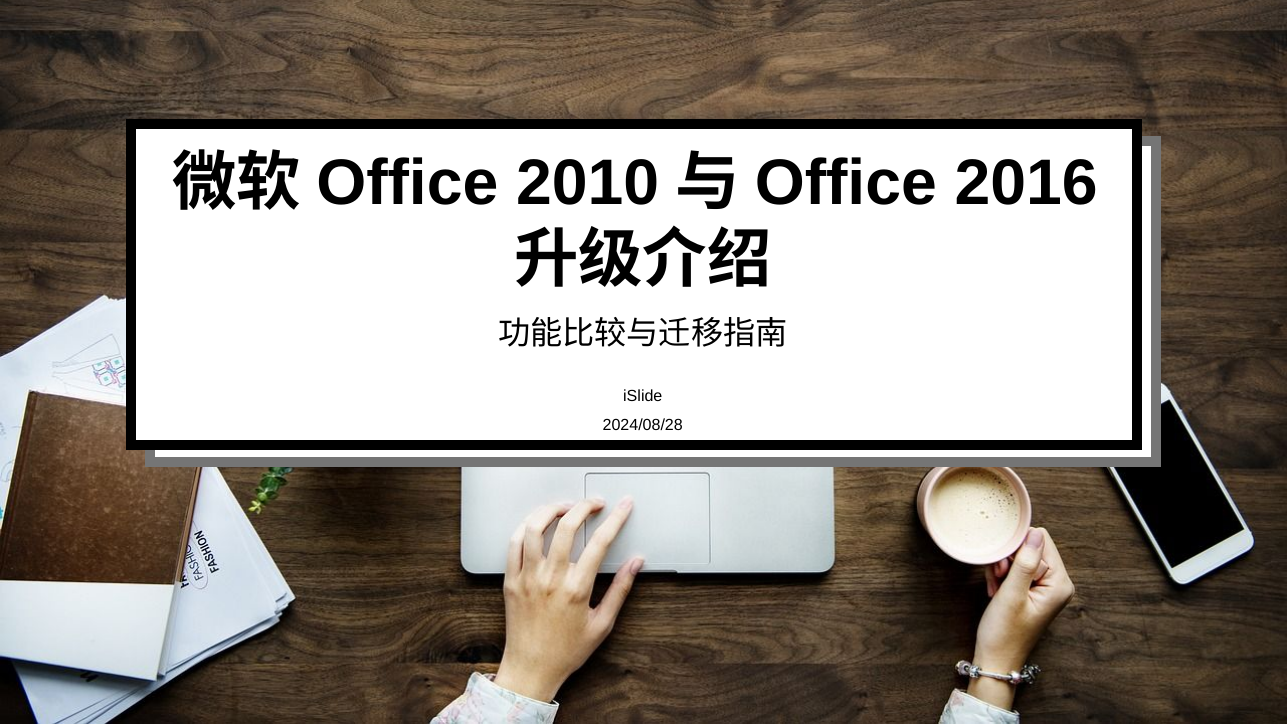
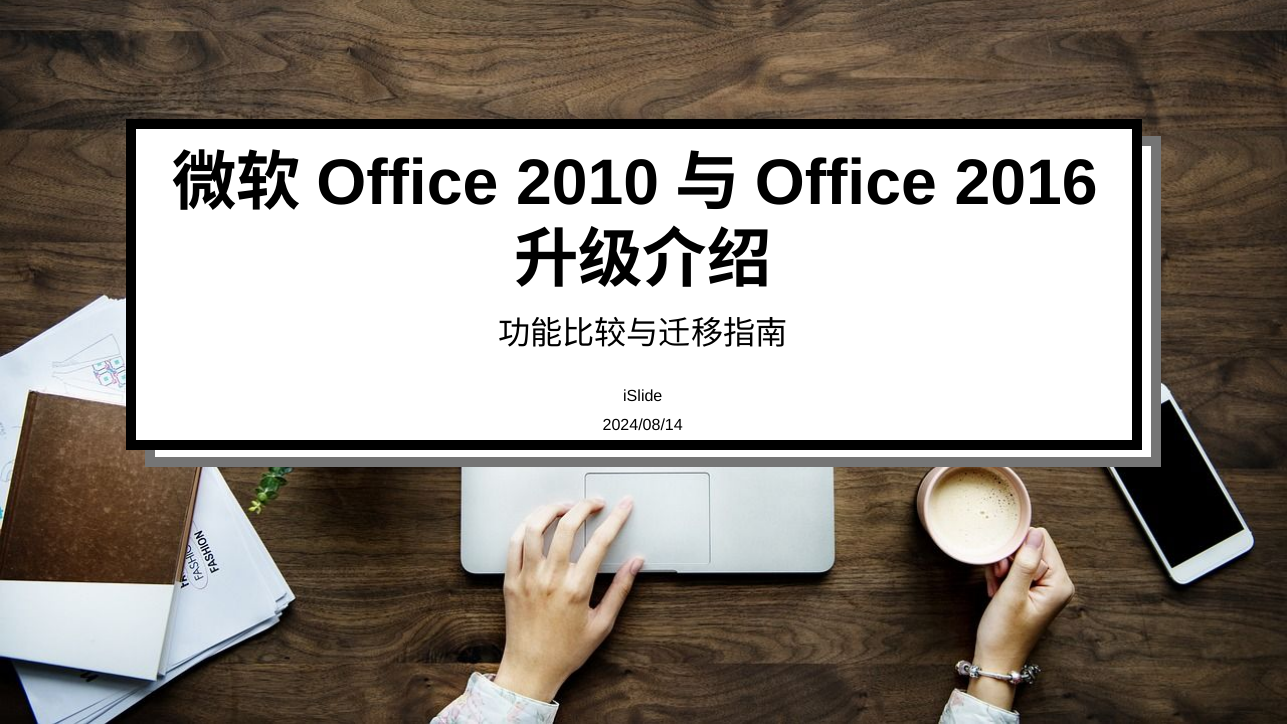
2024/08/28: 2024/08/28 -> 2024/08/14 (643, 426)
